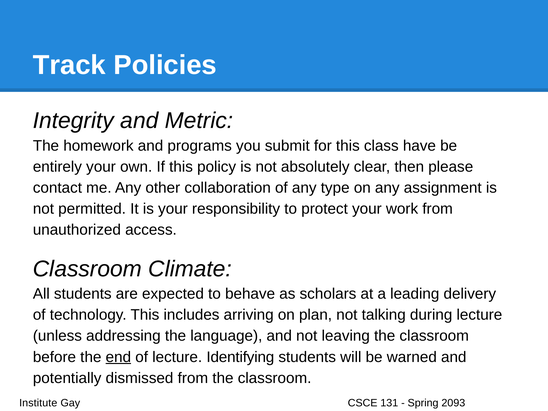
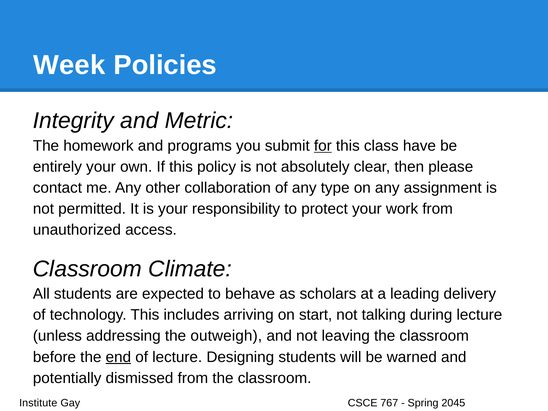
Track: Track -> Week (69, 65)
for underline: none -> present (323, 146)
plan: plan -> start (316, 315)
language: language -> outweigh (226, 336)
Identifying: Identifying -> Designing (240, 357)
131: 131 -> 767 (389, 403)
2093: 2093 -> 2045 (453, 403)
